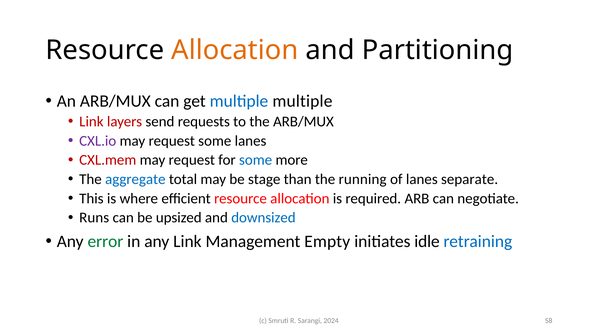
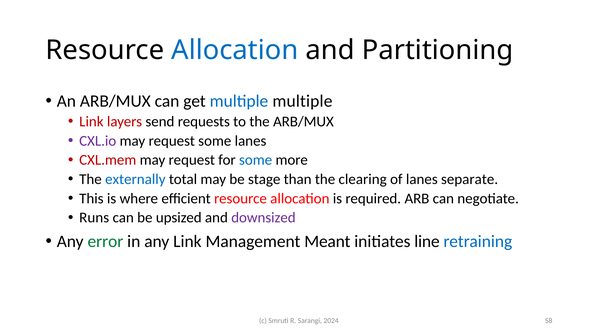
Allocation colour: orange -> blue (235, 50)
aggregate: aggregate -> externally (135, 179)
running: running -> clearing (363, 179)
downsized colour: blue -> purple (263, 218)
Empty: Empty -> Meant (327, 242)
idle: idle -> line (427, 242)
